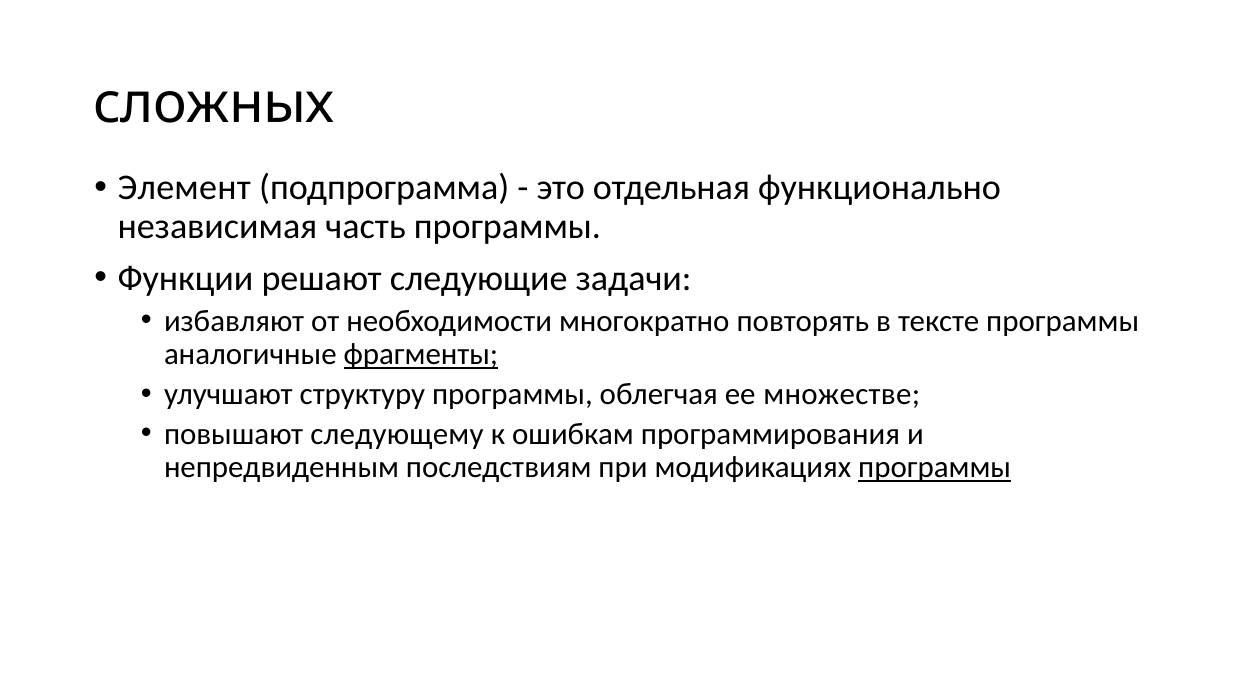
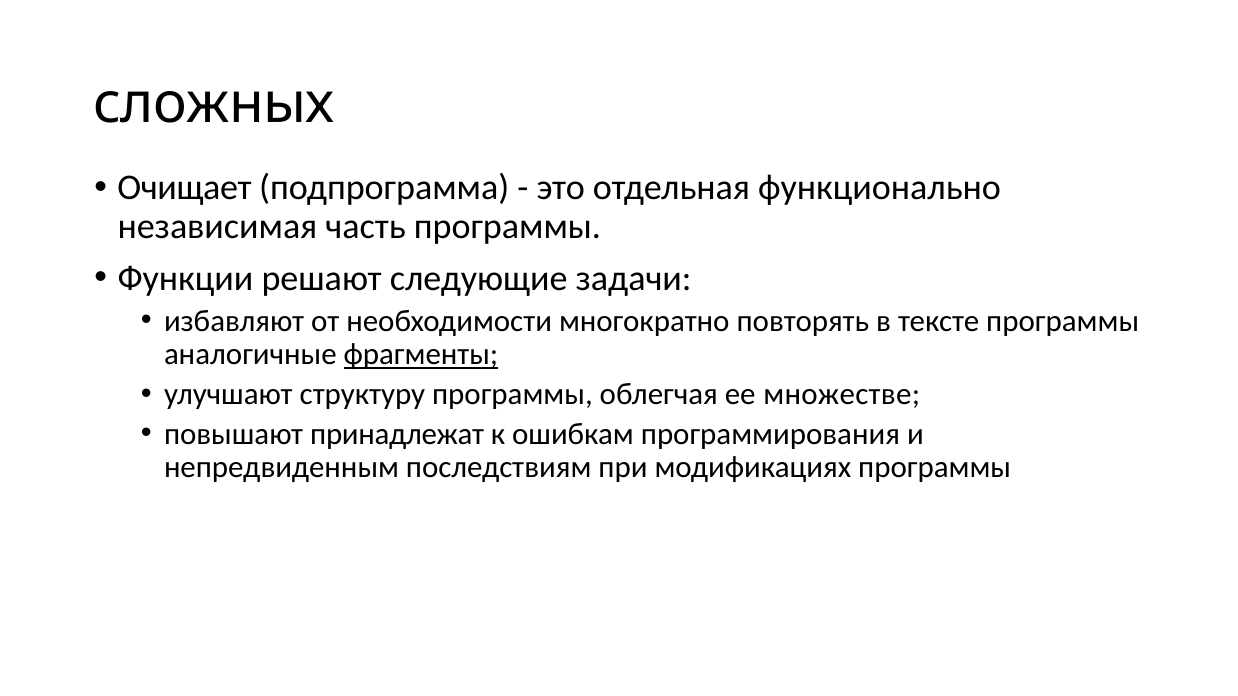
Элемент: Элемент -> Очищает (185, 188)
следующему: следующему -> принадлежат (397, 434)
программы underline: present -> none (935, 468)
